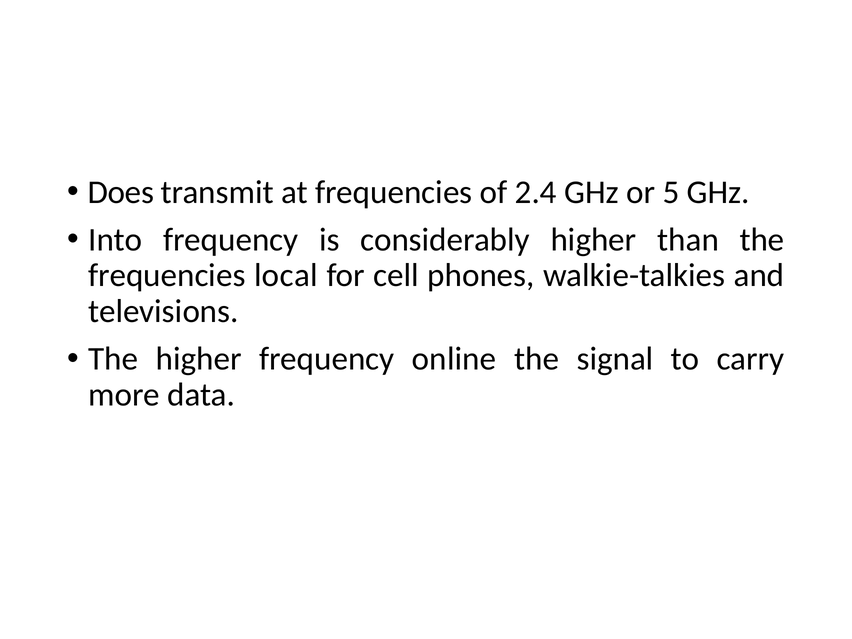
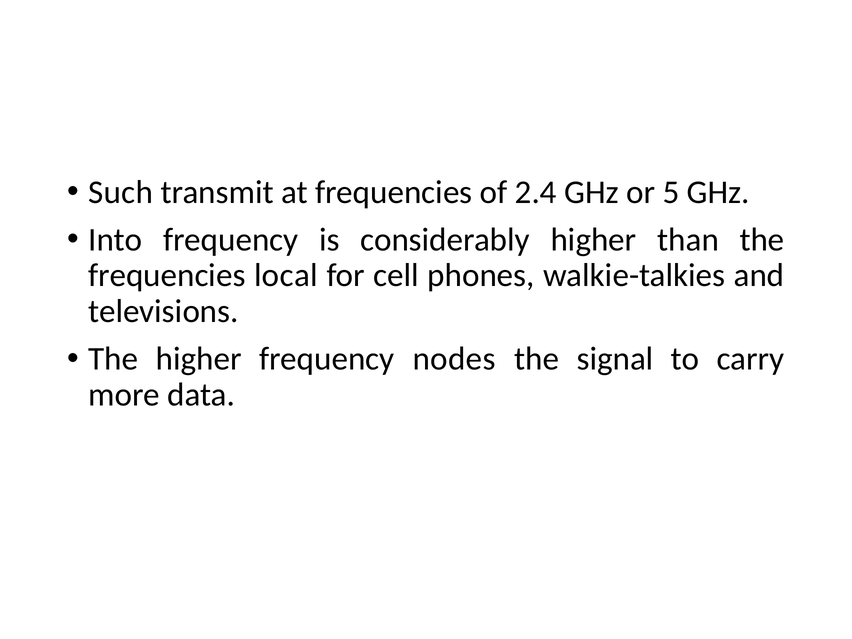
Does: Does -> Such (121, 192)
online: online -> nodes (454, 359)
